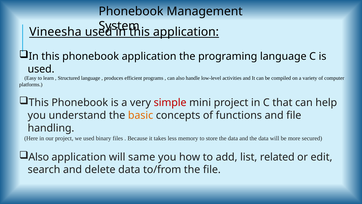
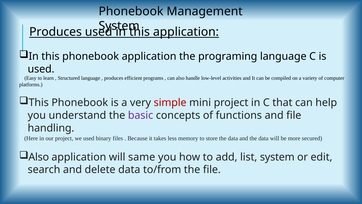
Vineesha: Vineesha -> Produces (56, 32)
basic colour: orange -> purple (141, 115)
list related: related -> system (277, 157)
